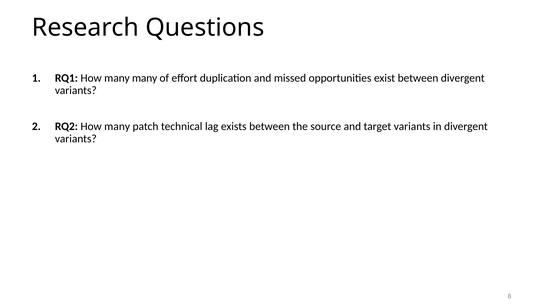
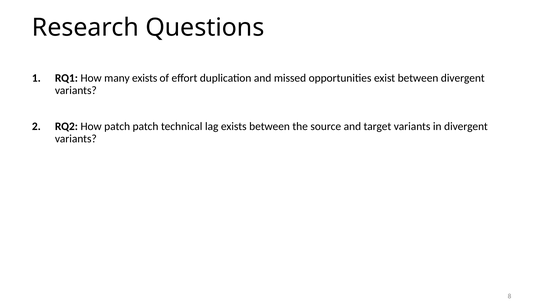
many many: many -> exists (145, 78)
RQ2 How many: many -> patch (117, 126)
